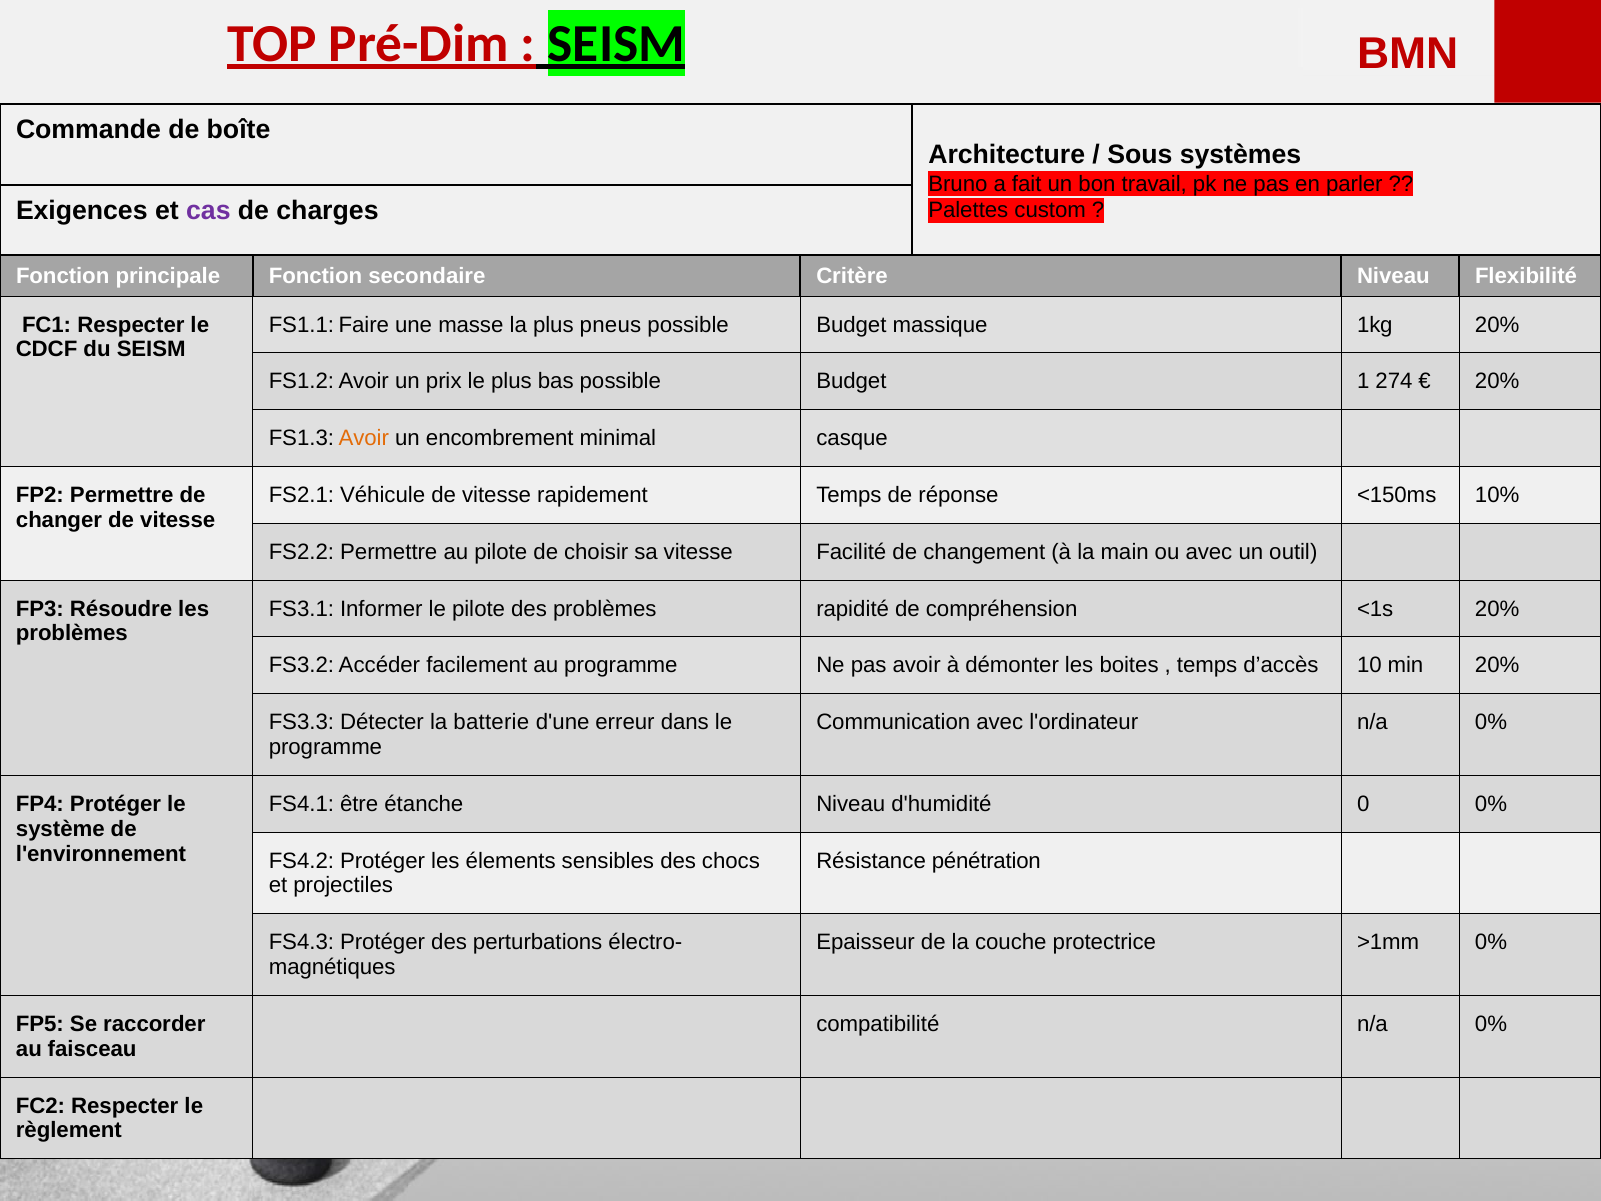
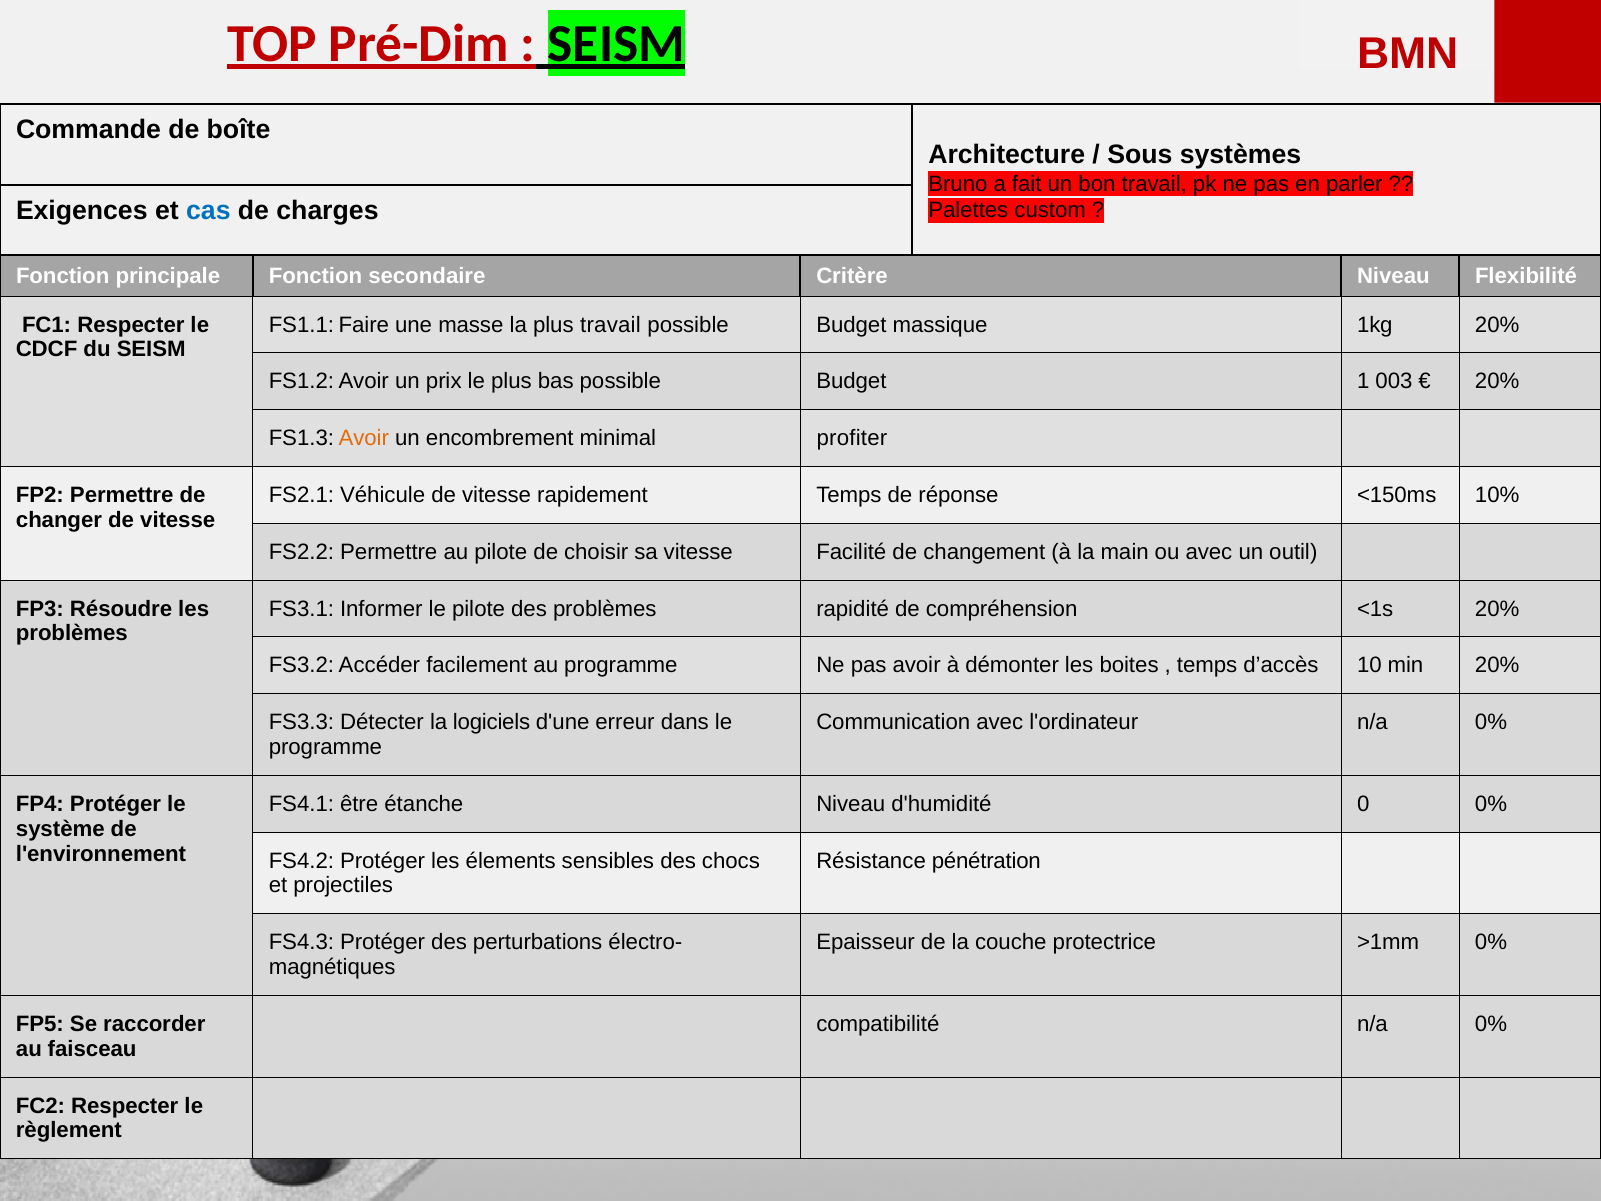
cas colour: purple -> blue (208, 211)
plus pneus: pneus -> travail (610, 325)
274: 274 -> 003 (1394, 381)
casque: casque -> profiter (852, 438)
batterie: batterie -> logiciels (492, 722)
